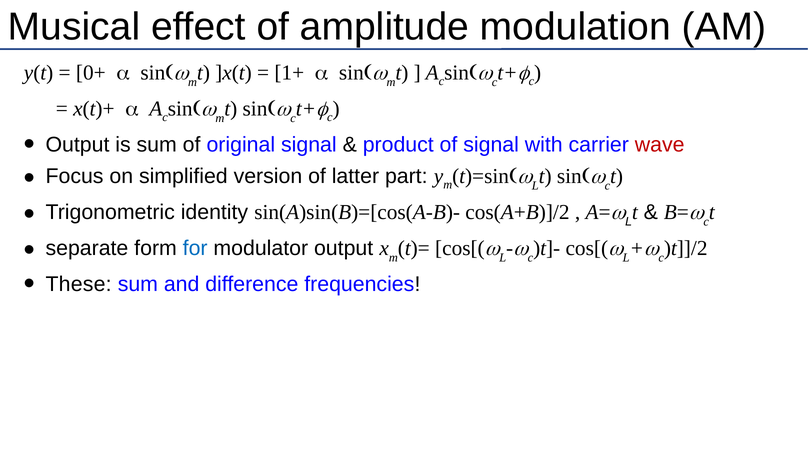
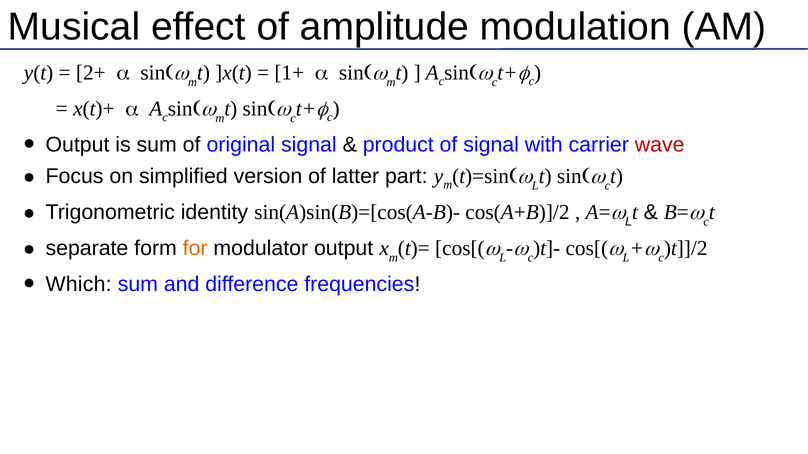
0+: 0+ -> 2+ (91, 73)
for colour: blue -> orange (195, 249)
These: These -> Which (79, 285)
